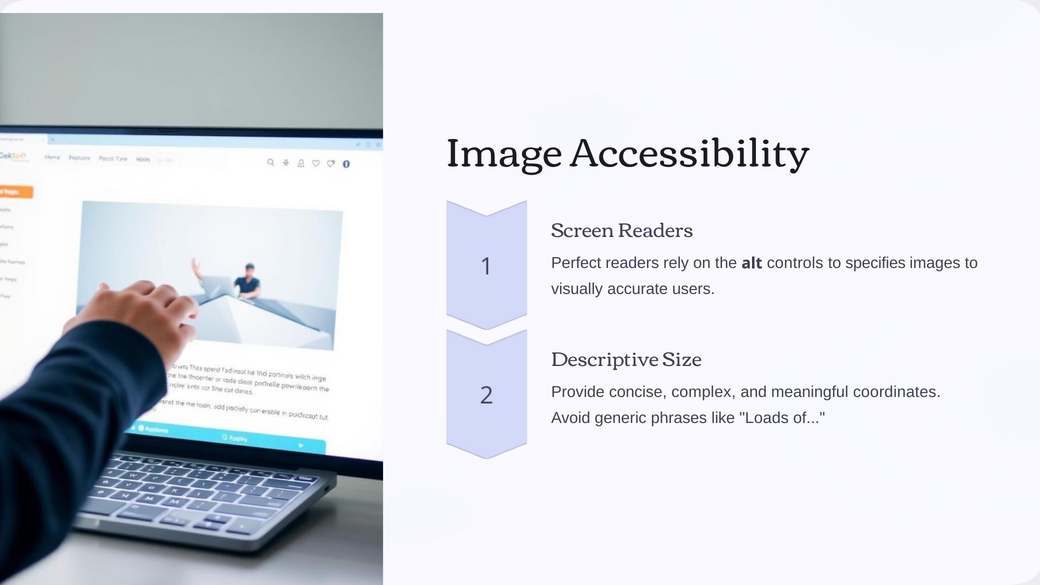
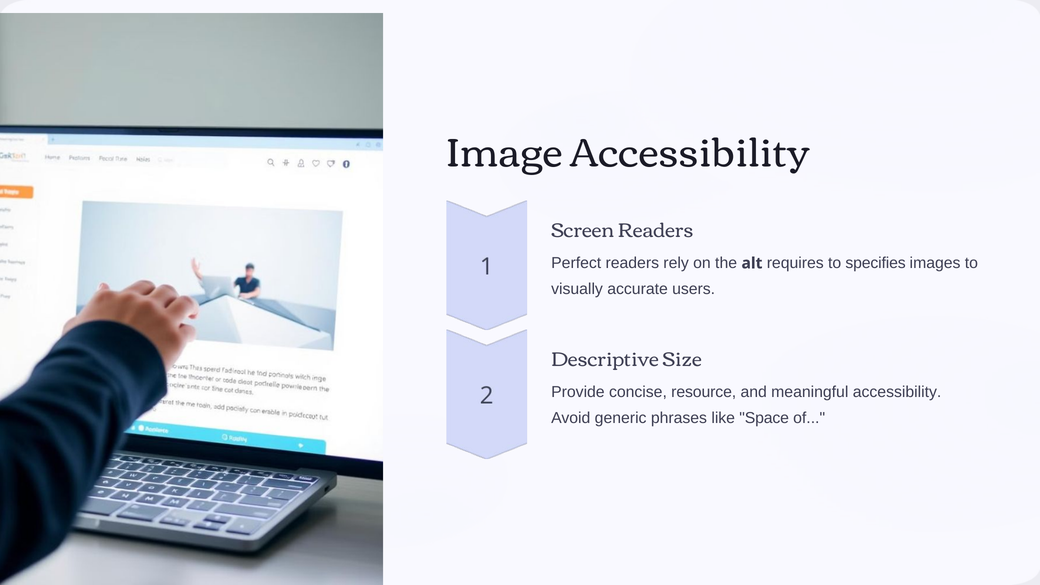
controls: controls -> requires (795, 263)
complex: complex -> resource (704, 392)
meaningful coordinates: coordinates -> accessibility (897, 392)
Loads: Loads -> Space (764, 418)
